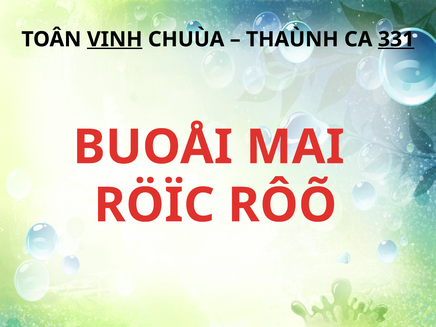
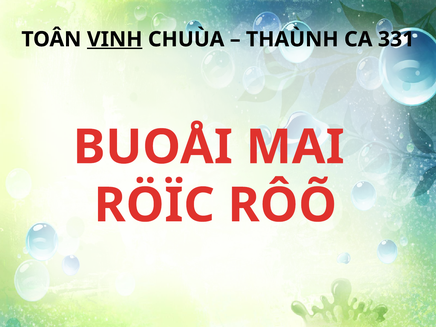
331 underline: present -> none (396, 39)
